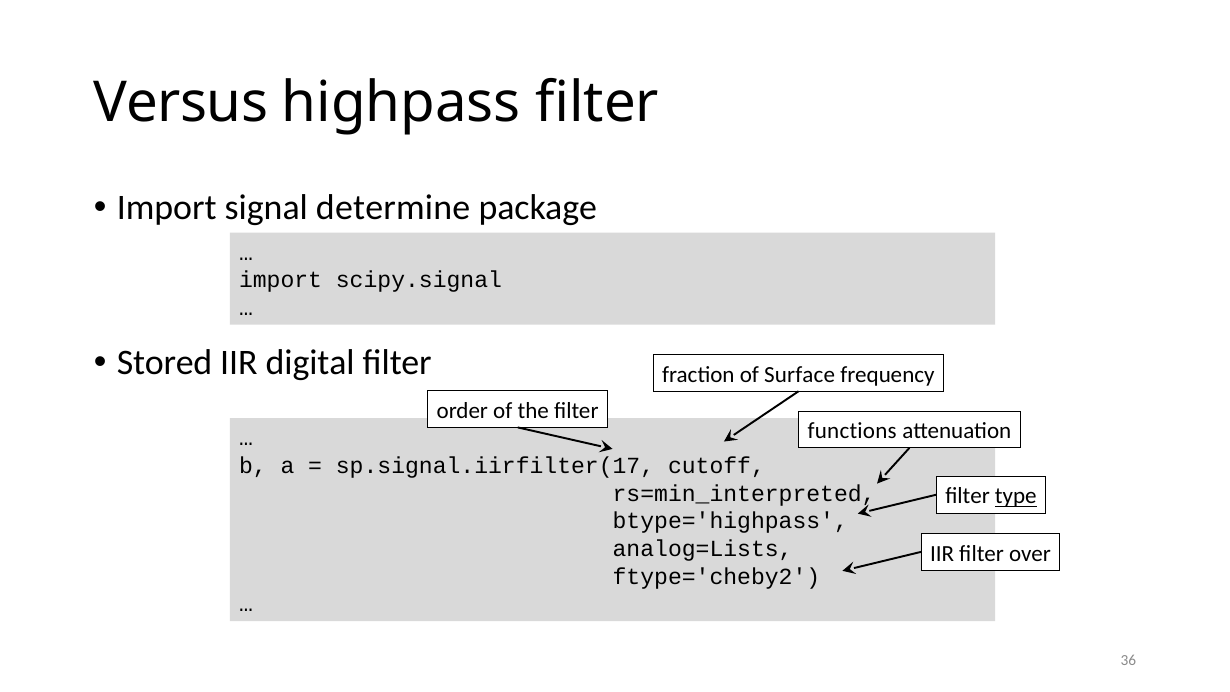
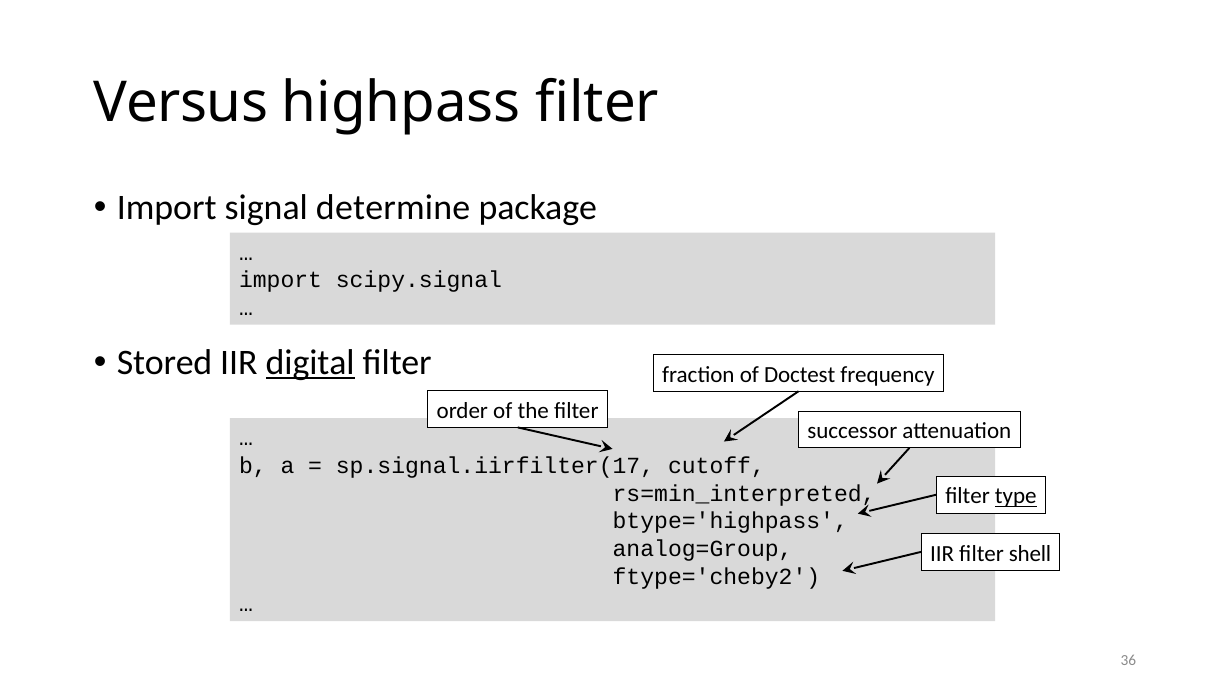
digital underline: none -> present (310, 363)
Surface: Surface -> Doctest (800, 374)
functions: functions -> successor (852, 431)
analog=Lists: analog=Lists -> analog=Group (703, 549)
over: over -> shell (1030, 553)
